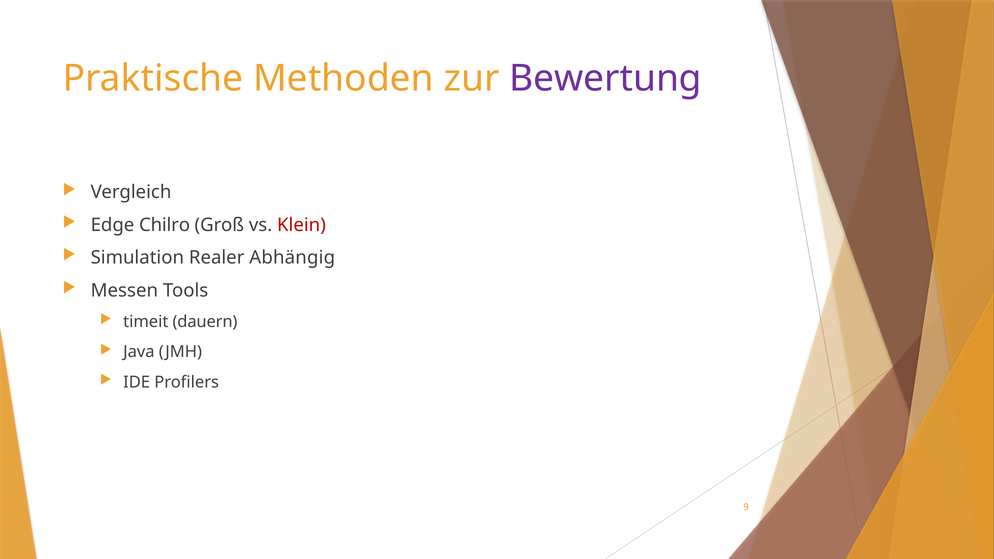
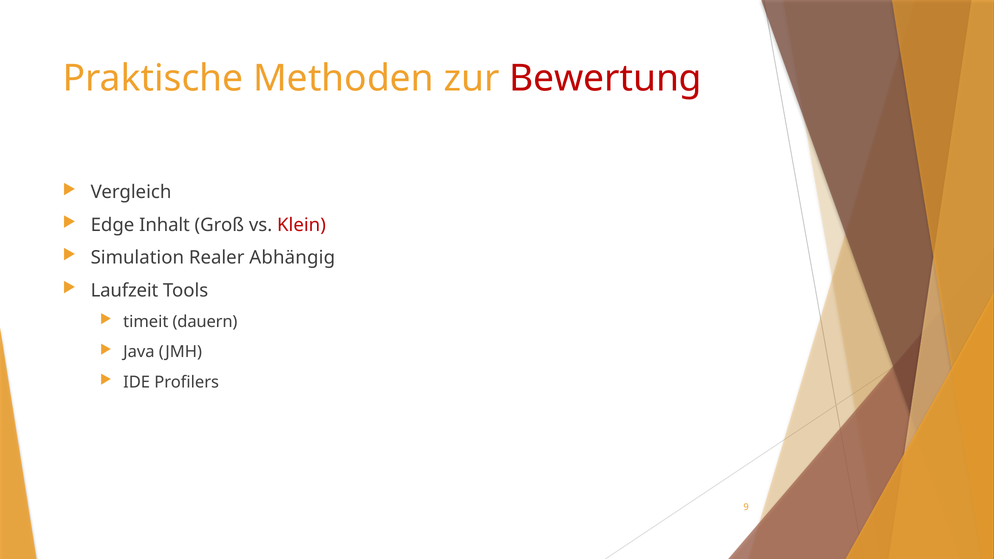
Bewertung colour: purple -> red (606, 78)
Chilro: Chilro -> Inhalt (165, 225)
Messen: Messen -> Laufzeit (124, 291)
